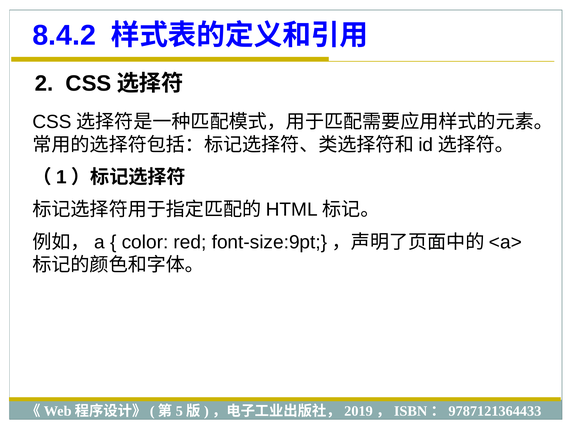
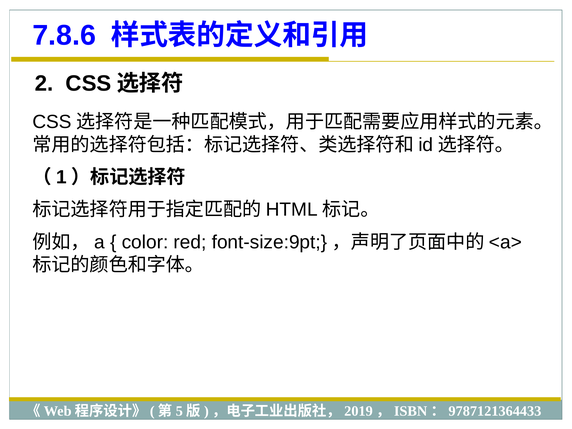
8.4.2: 8.4.2 -> 7.8.6 (64, 35)
